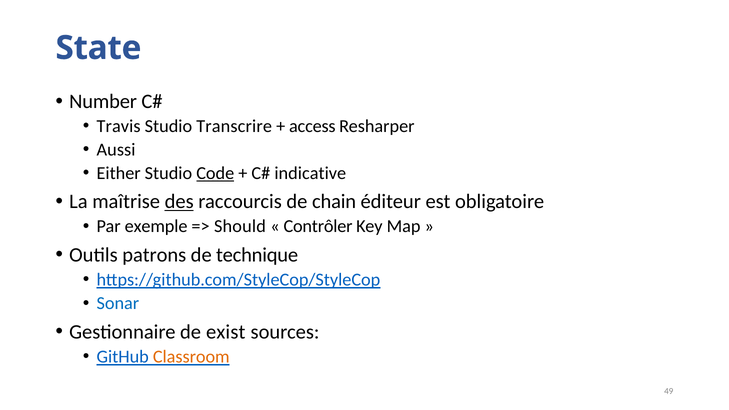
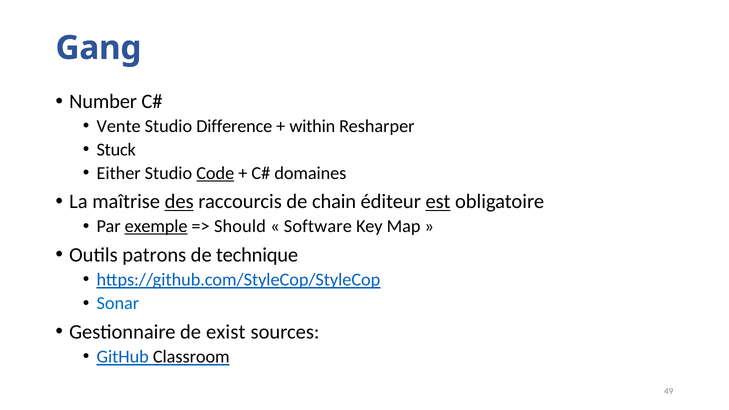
State: State -> Gang (98, 48)
Travis: Travis -> Vente (119, 126)
Transcrire: Transcrire -> Difference (234, 126)
access: access -> within (312, 126)
Aussi: Aussi -> Stuck (116, 150)
indicative: indicative -> domaines (310, 173)
est underline: none -> present (438, 202)
exemple underline: none -> present (156, 226)
Contrôler: Contrôler -> Software (318, 226)
Classroom colour: orange -> black (191, 357)
